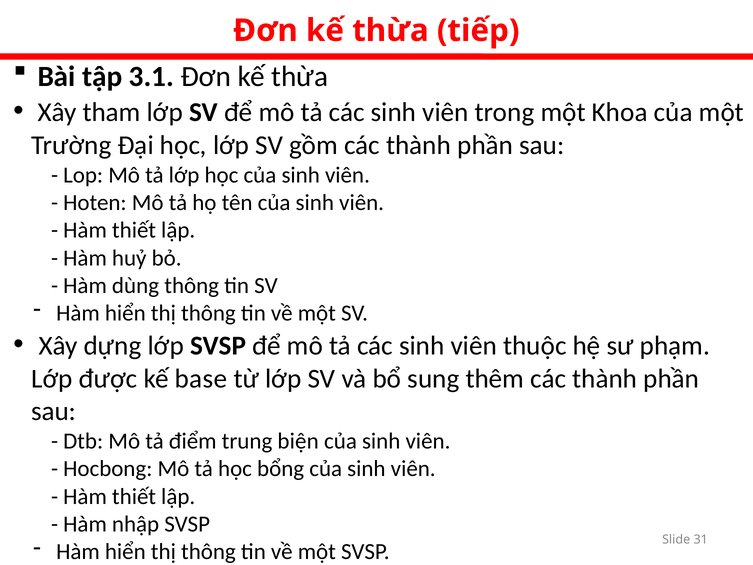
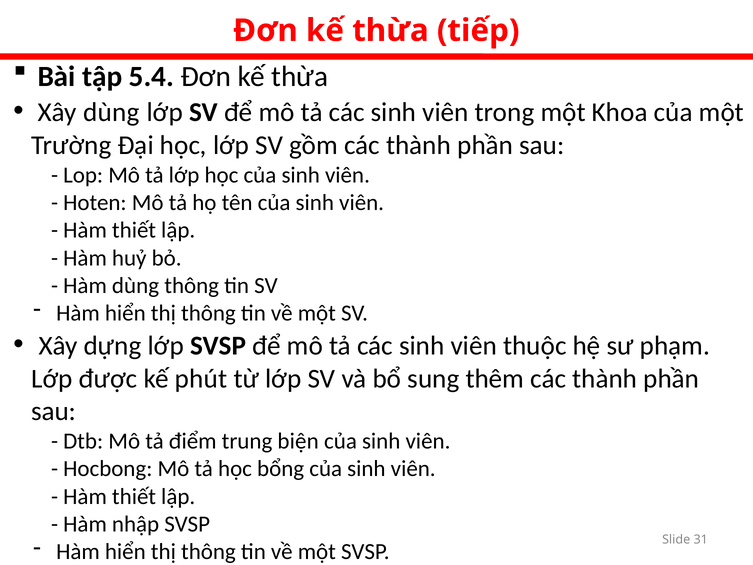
3.1: 3.1 -> 5.4 (151, 76)
Xây tham: tham -> dùng (111, 112)
base: base -> phút (201, 379)
